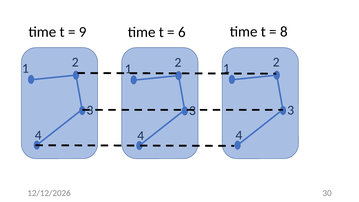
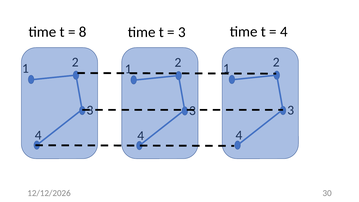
9: 9 -> 8 (83, 32)
6: 6 -> 3 (182, 32)
8: 8 -> 4 (284, 32)
